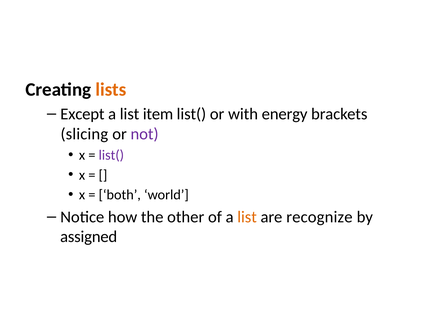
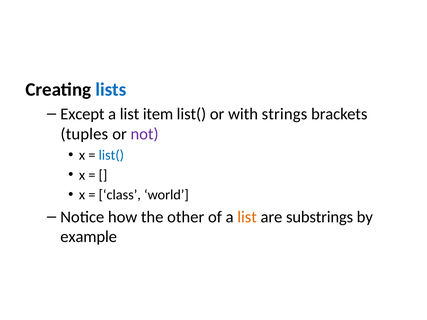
lists colour: orange -> blue (111, 90)
energy: energy -> strings (284, 114)
slicing: slicing -> tuples (84, 134)
list( colour: purple -> blue (111, 155)
both: both -> class (120, 195)
recognize: recognize -> substrings (320, 217)
assigned: assigned -> example (89, 237)
